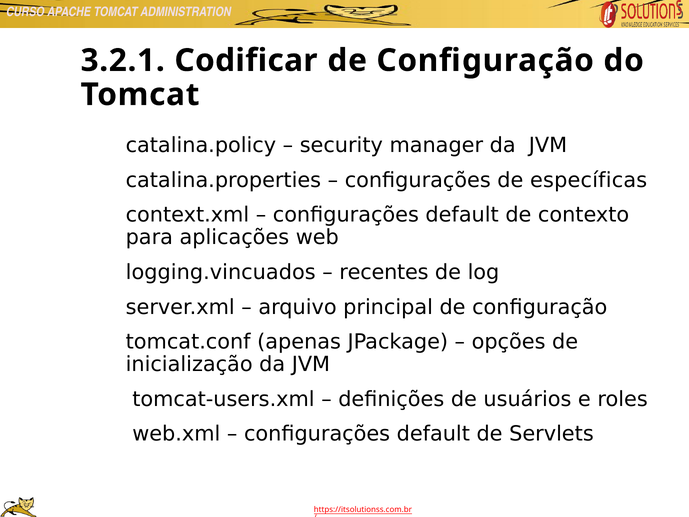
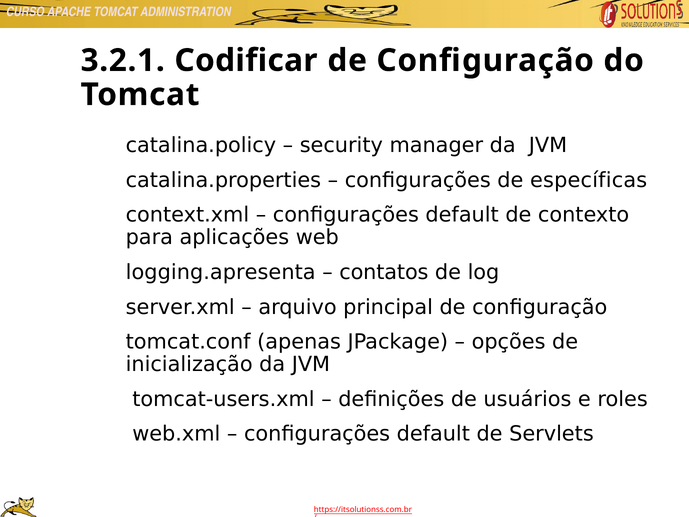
logging.vincuados: logging.vincuados -> logging.apresenta (221, 272)
recentes: recentes -> contatos (384, 272)
